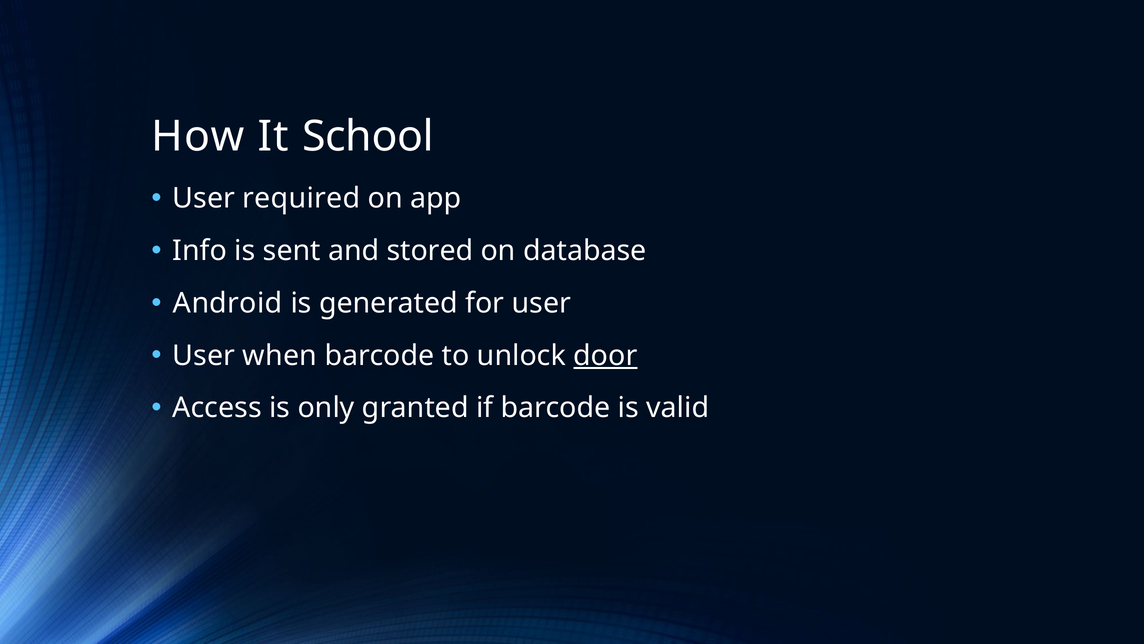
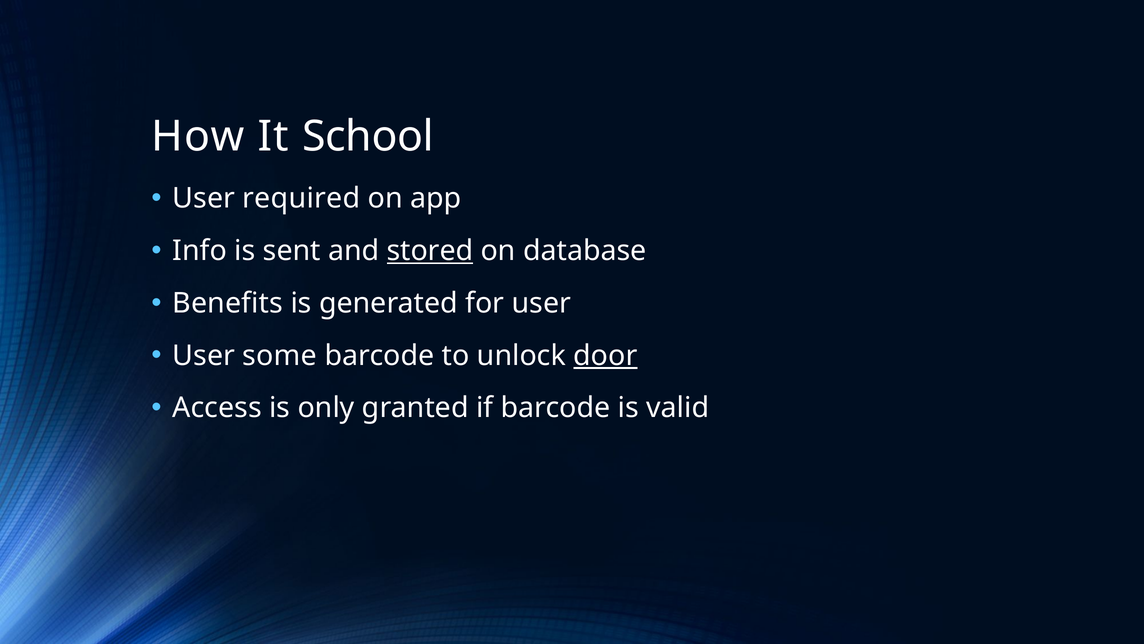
stored underline: none -> present (430, 251)
Android: Android -> Benefits (228, 303)
when: when -> some (280, 355)
